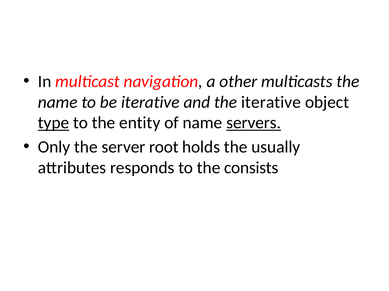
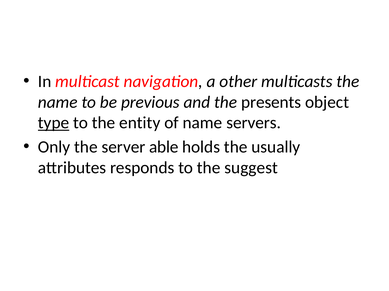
be iterative: iterative -> previous (150, 102)
the iterative: iterative -> presents (271, 102)
servers underline: present -> none (254, 123)
root: root -> able (164, 147)
consists: consists -> suggest (251, 168)
